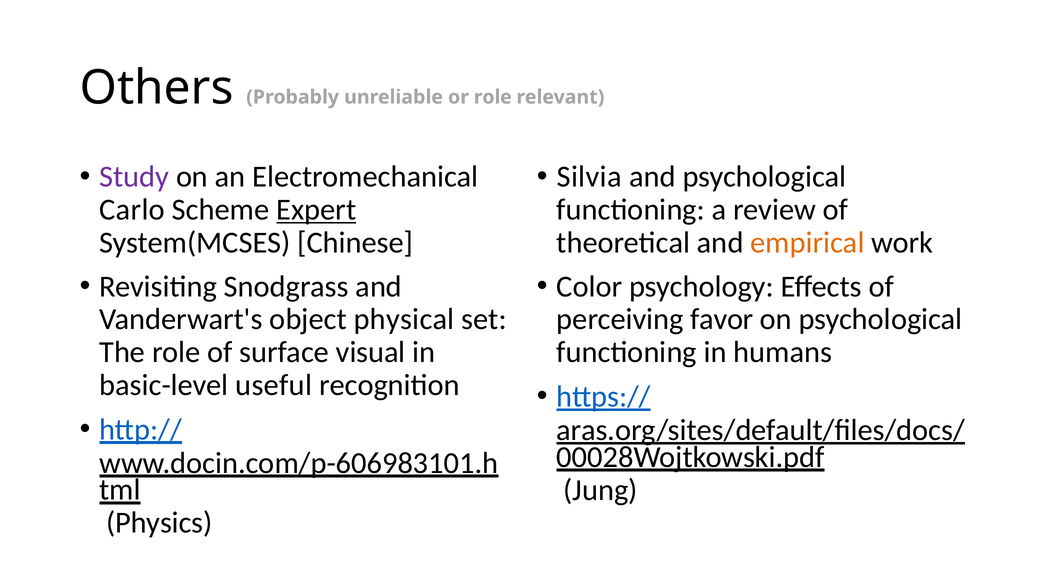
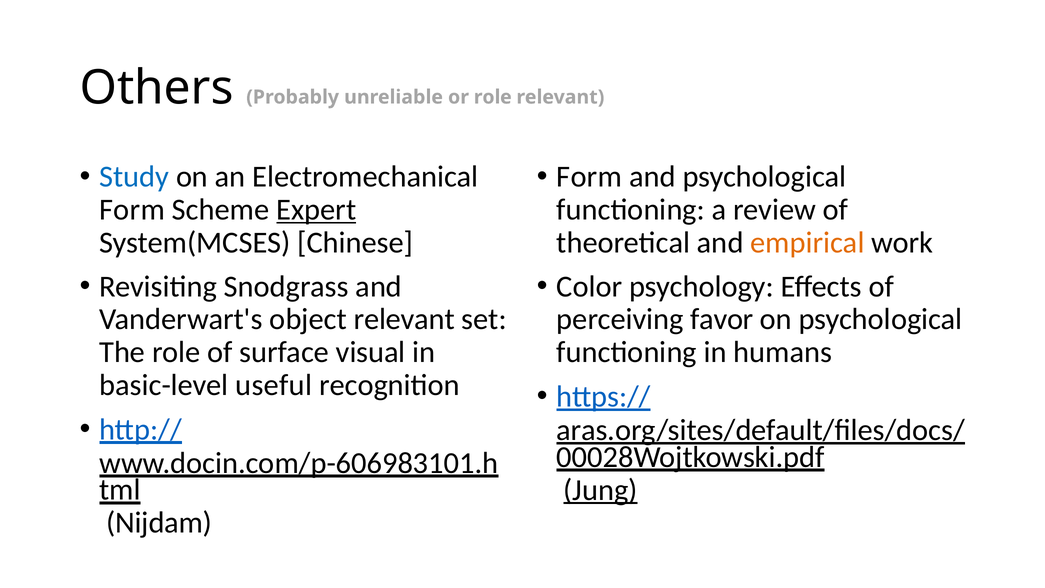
Study colour: purple -> blue (134, 177)
Silvia: Silvia -> Form (589, 177)
Carlo: Carlo -> Form (132, 210)
object physical: physical -> relevant (404, 319)
Jung underline: none -> present (600, 490)
Physics: Physics -> Nijdam (159, 523)
